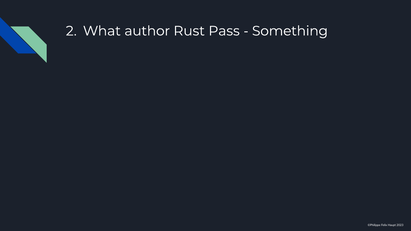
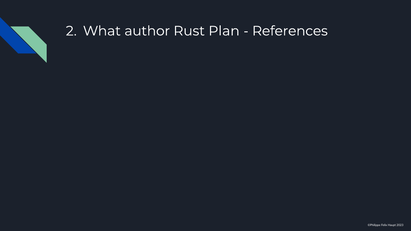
Pass: Pass -> Plan (224, 31)
Something: Something -> References (290, 31)
